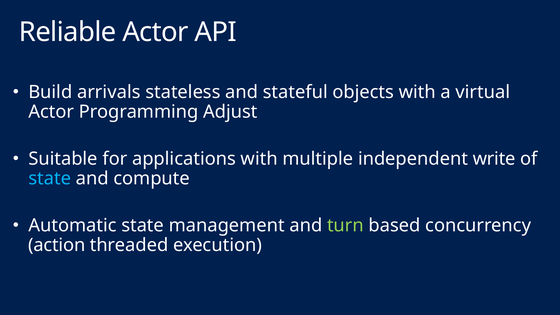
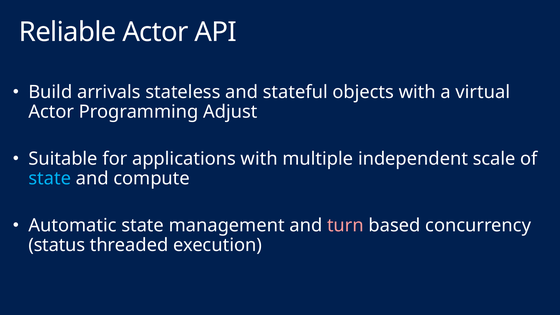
write: write -> scale (494, 159)
turn colour: light green -> pink (345, 225)
action: action -> status (57, 245)
